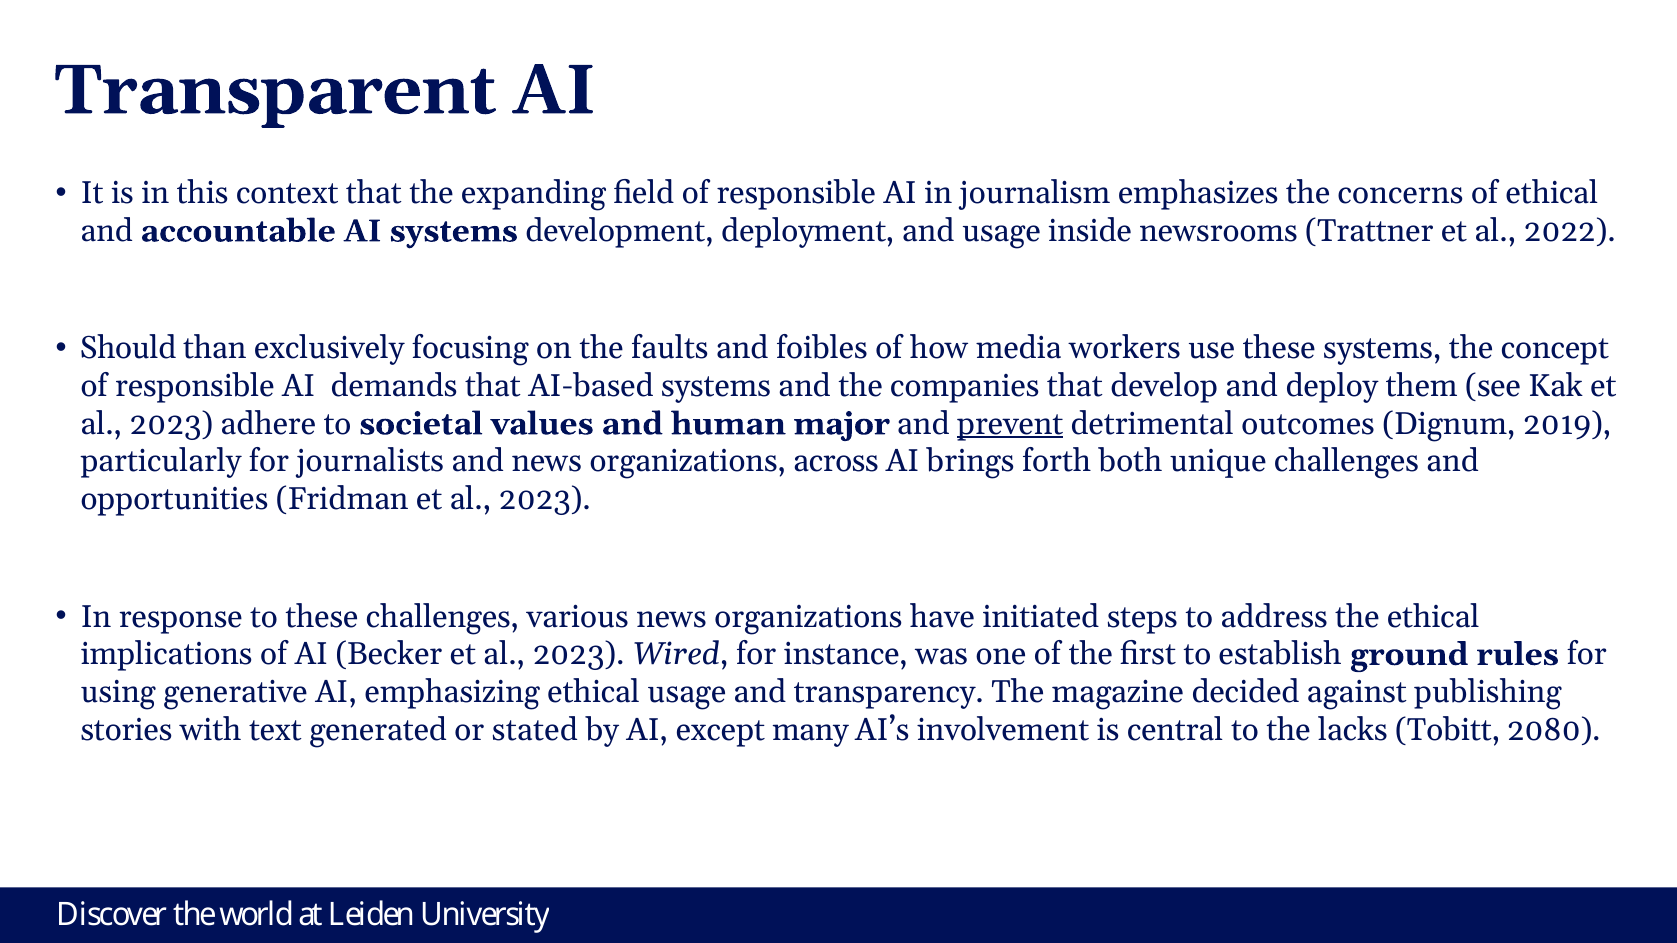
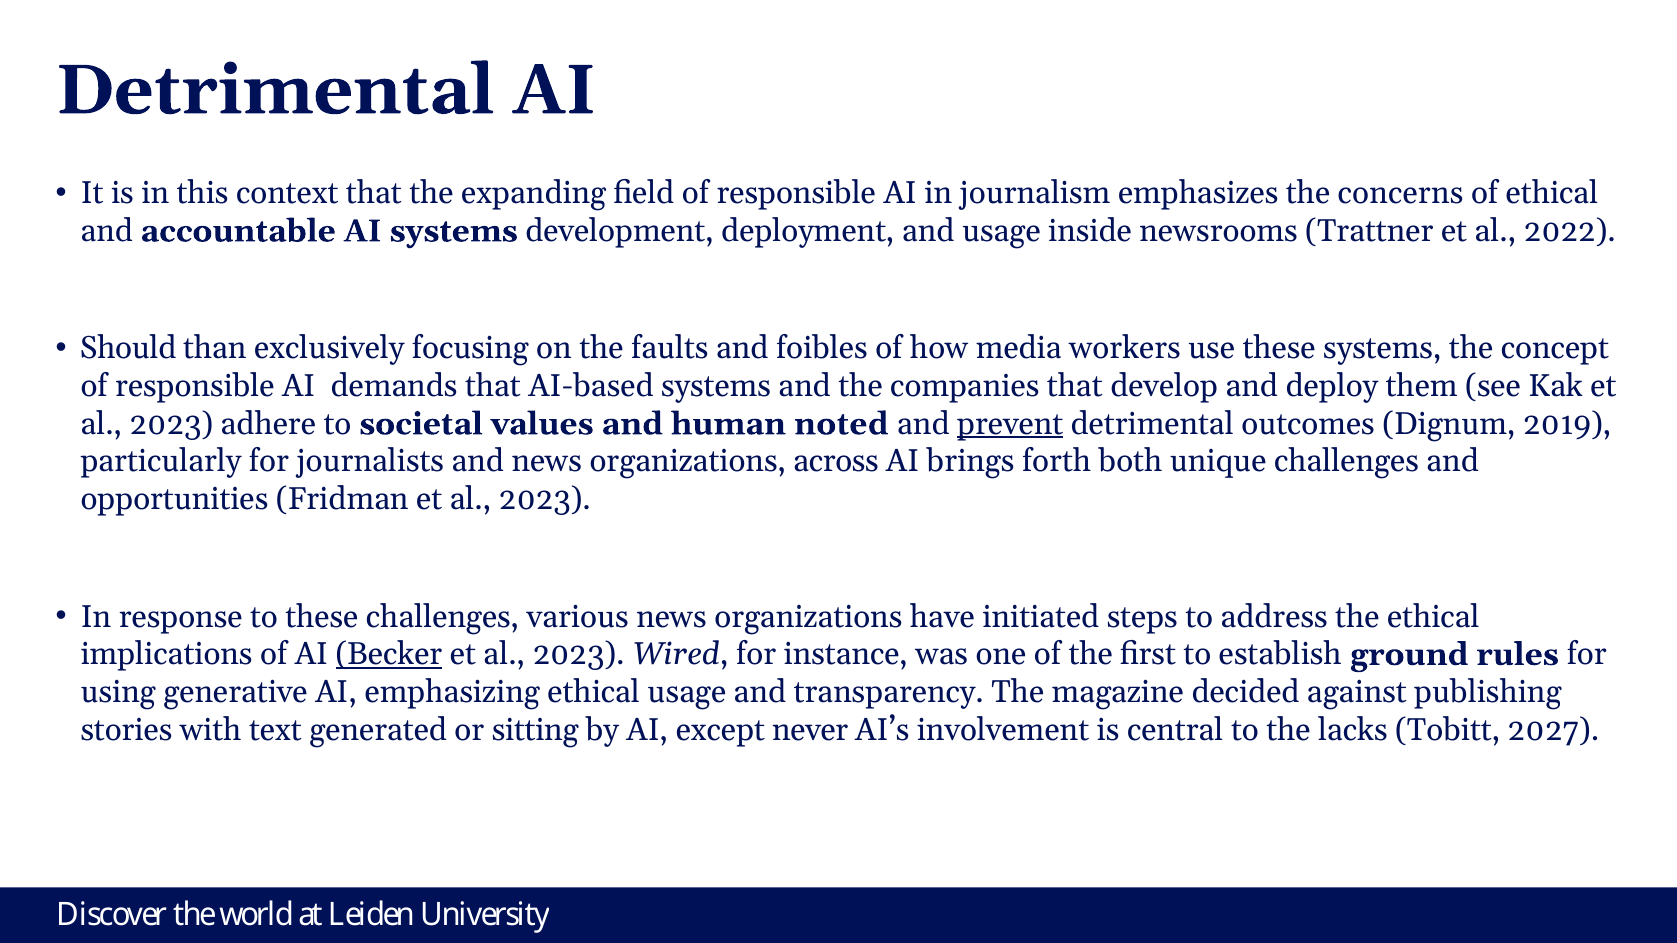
Transparent: Transparent -> Detrimental (275, 90)
major: major -> noted (841, 424)
Becker underline: none -> present (389, 654)
stated: stated -> sitting (535, 730)
many: many -> never (810, 730)
2080: 2080 -> 2027 (1554, 730)
